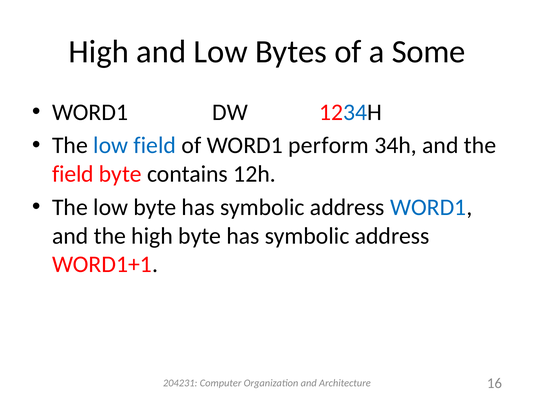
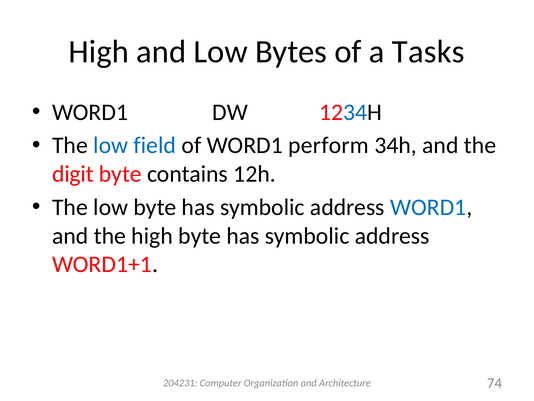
Some: Some -> Tasks (428, 52)
field: field -> digit (73, 174)
16: 16 -> 74 (494, 383)
